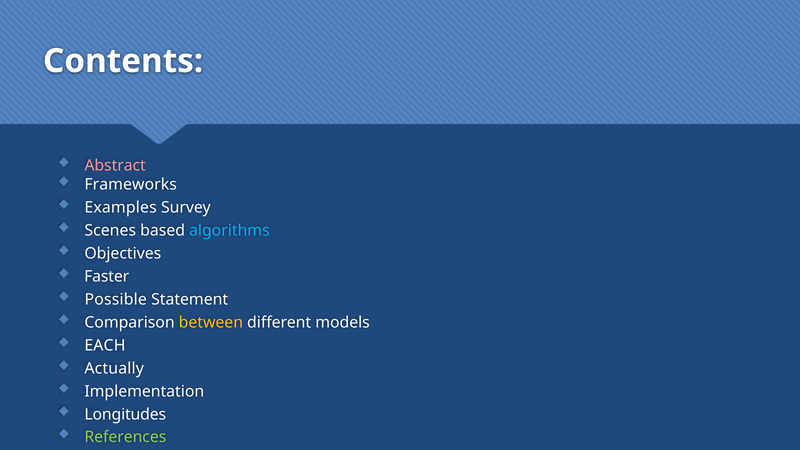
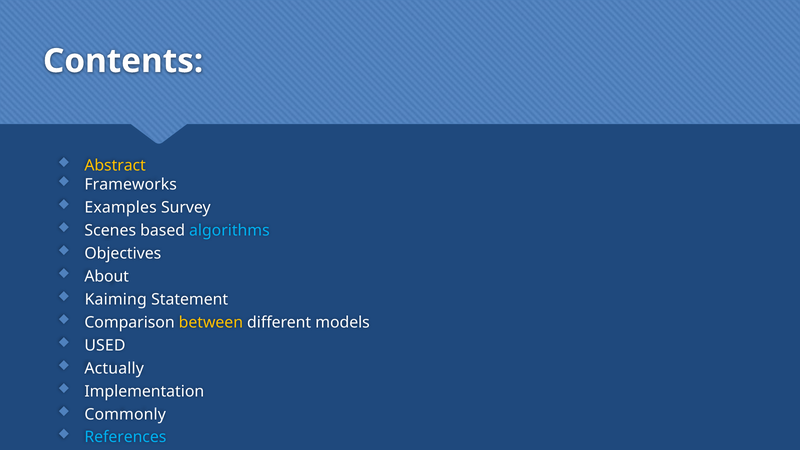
Abstract colour: pink -> yellow (115, 165)
Faster: Faster -> About (107, 276)
Possible: Possible -> Kaiming (116, 299)
EACH: EACH -> USED (105, 345)
Longitudes: Longitudes -> Commonly (125, 414)
References colour: light green -> light blue (125, 437)
